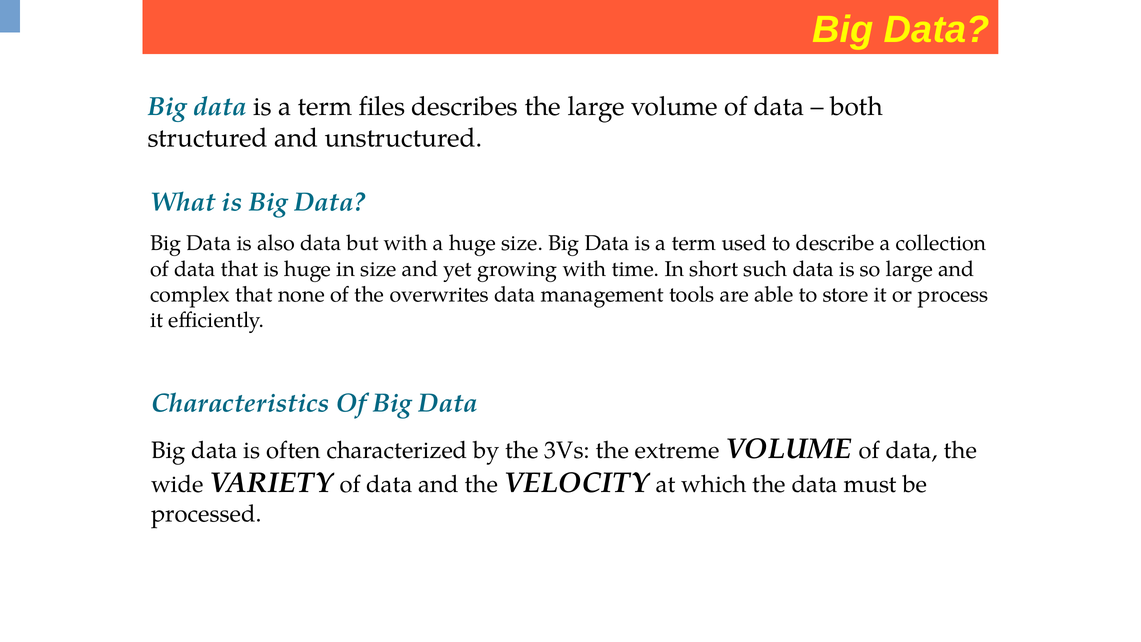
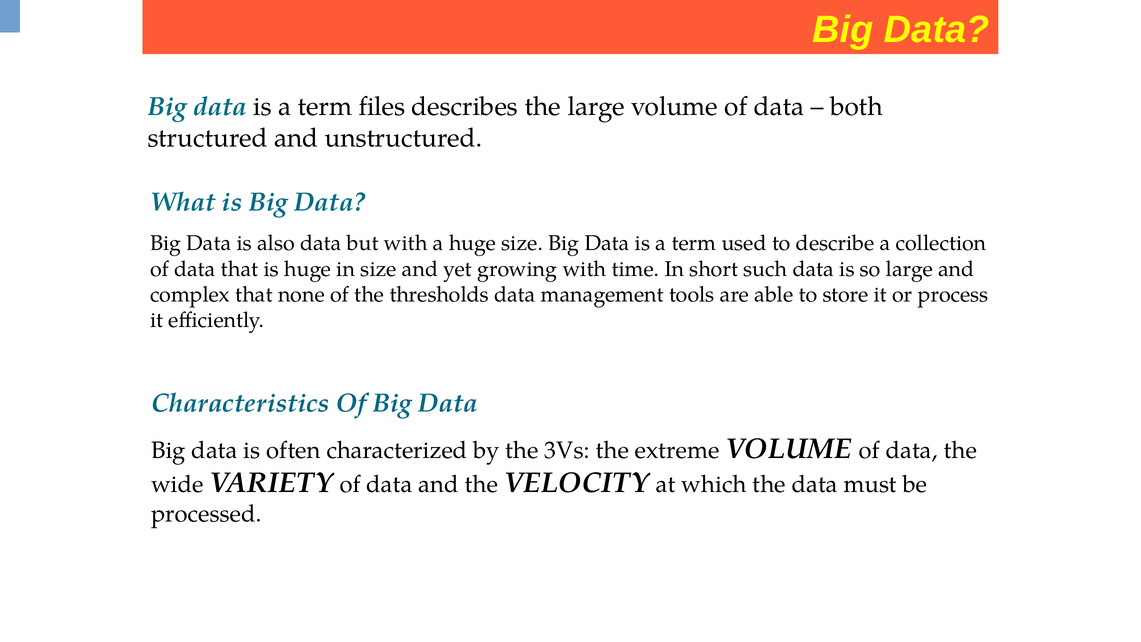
overwrites: overwrites -> thresholds (439, 295)
